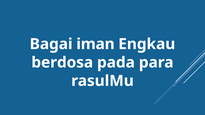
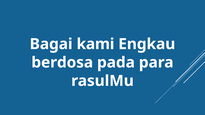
iman: iman -> kami (95, 44)
